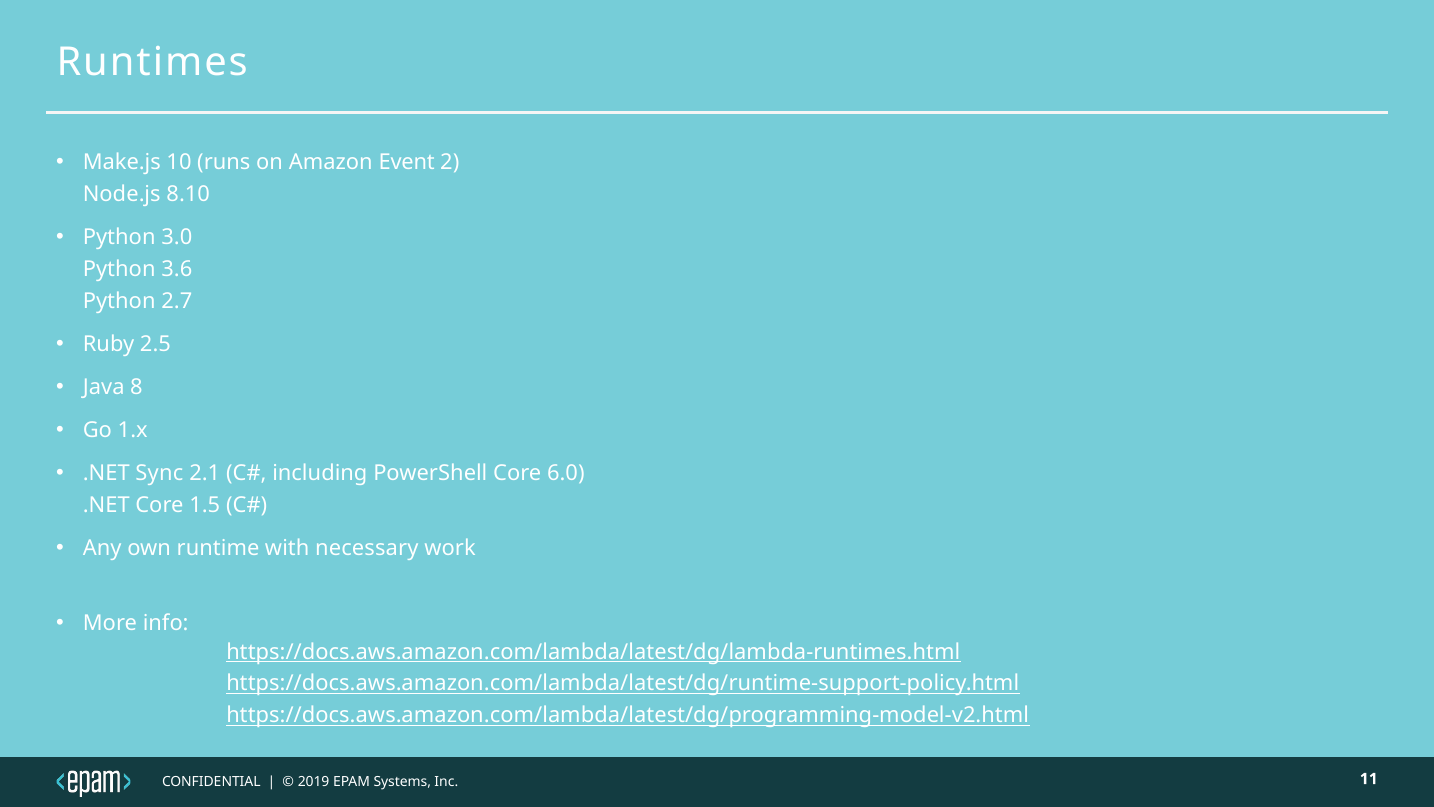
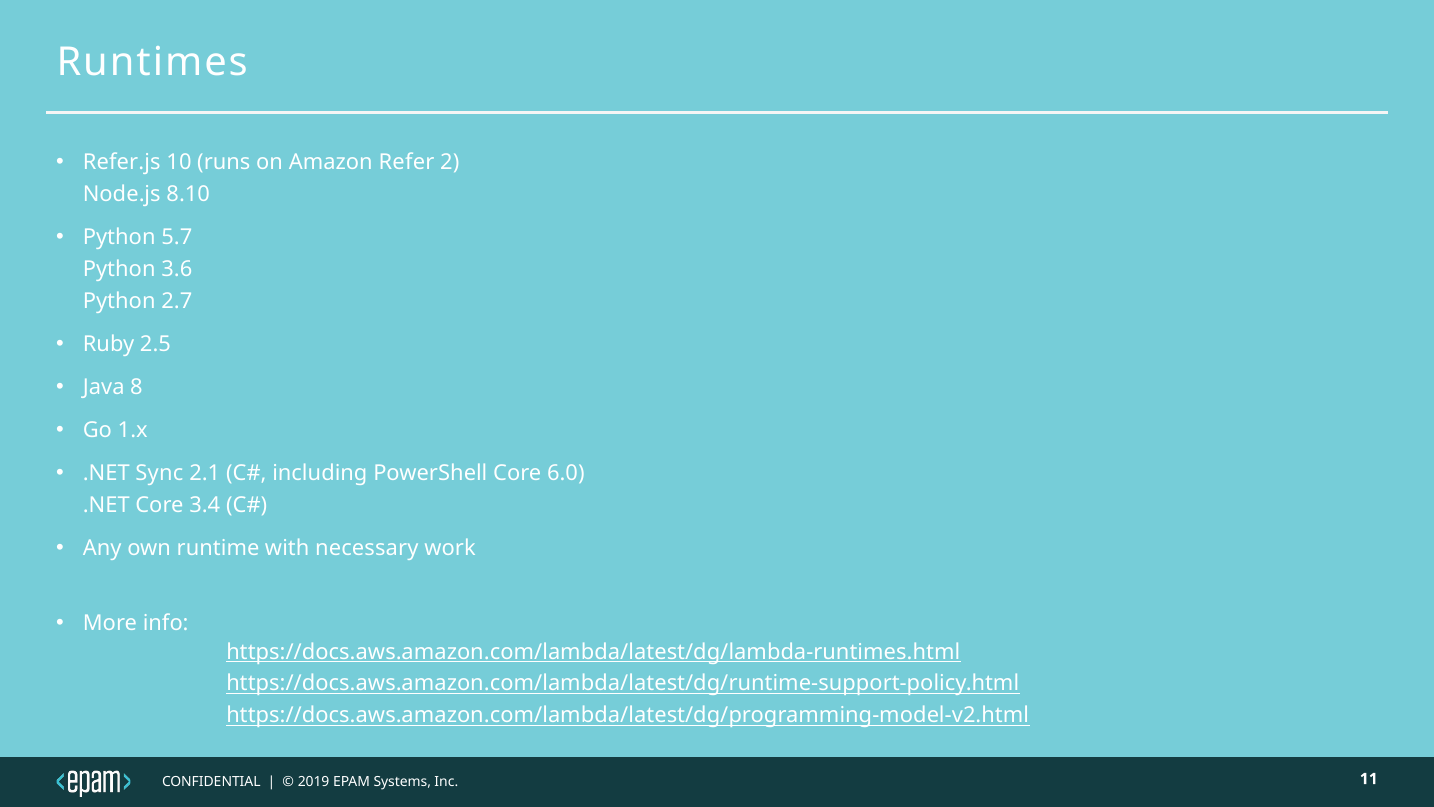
Make.js: Make.js -> Refer.js (122, 163)
Event: Event -> Refer (406, 163)
3.0: 3.0 -> 5.7 (177, 237)
1.5: 1.5 -> 3.4 (205, 505)
